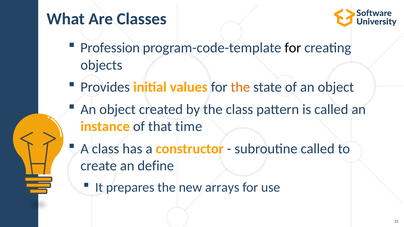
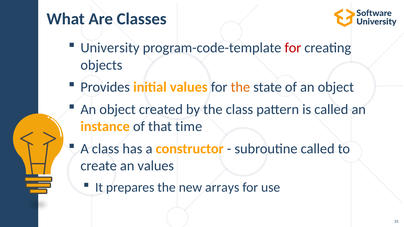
Profession: Profession -> University (110, 48)
for colour: black -> red (293, 48)
an define: define -> values (156, 166)
